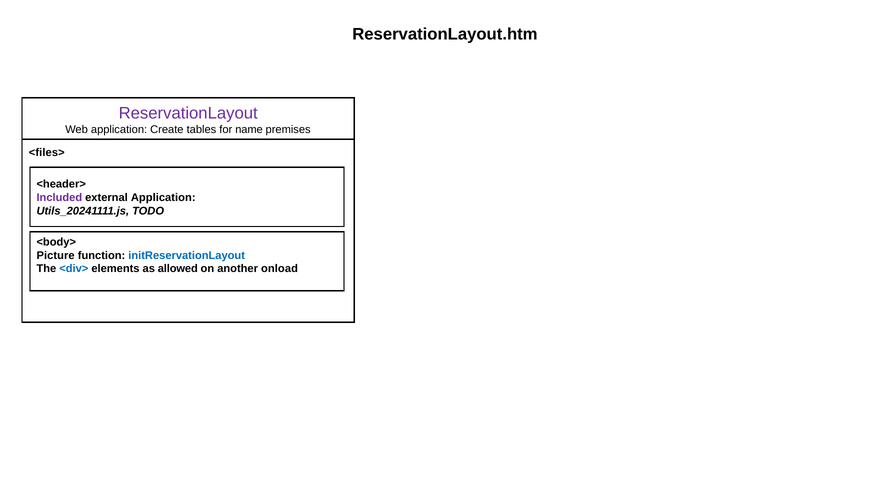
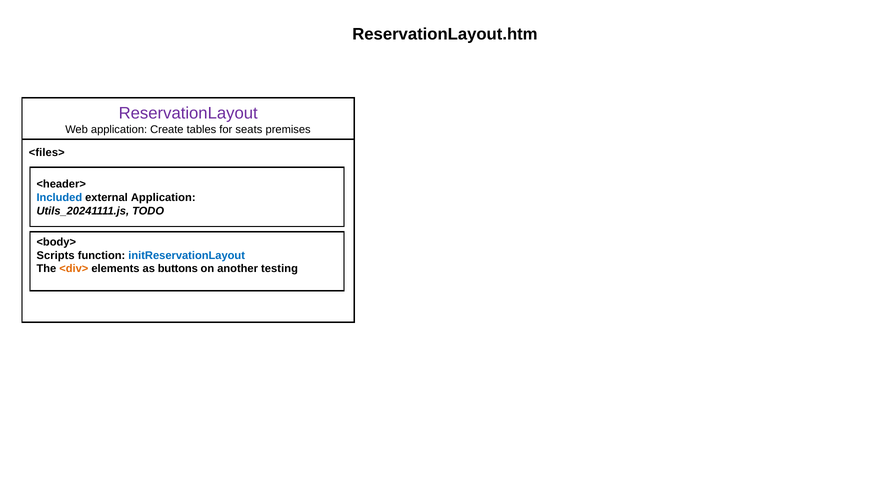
name: name -> seats (249, 129)
Included colour: purple -> blue (59, 197)
Picture: Picture -> Scripts (56, 255)
<div> colour: blue -> orange (74, 269)
allowed: allowed -> buttons (178, 269)
onload: onload -> testing (280, 269)
